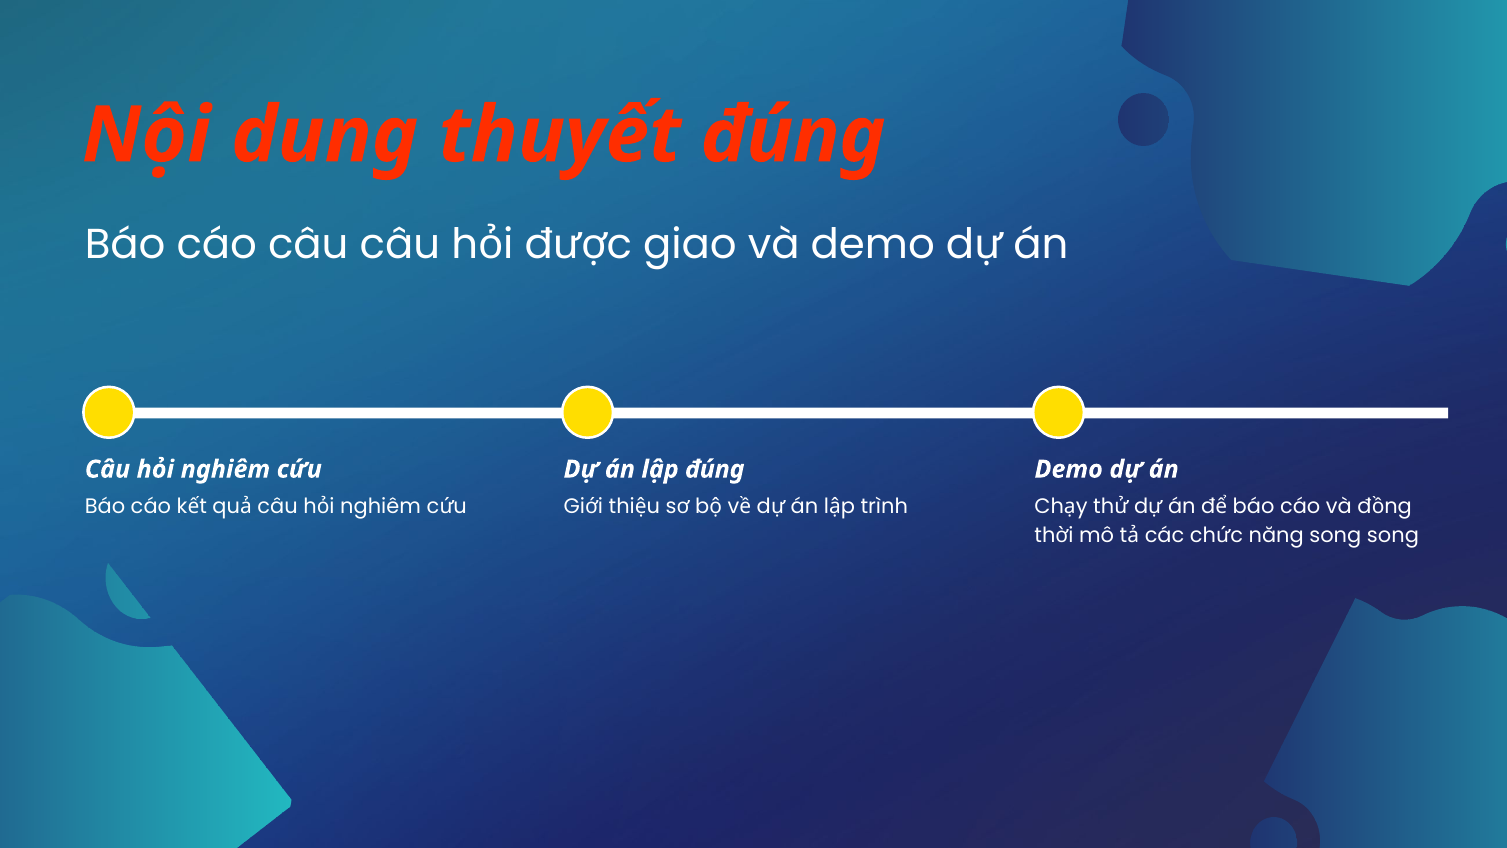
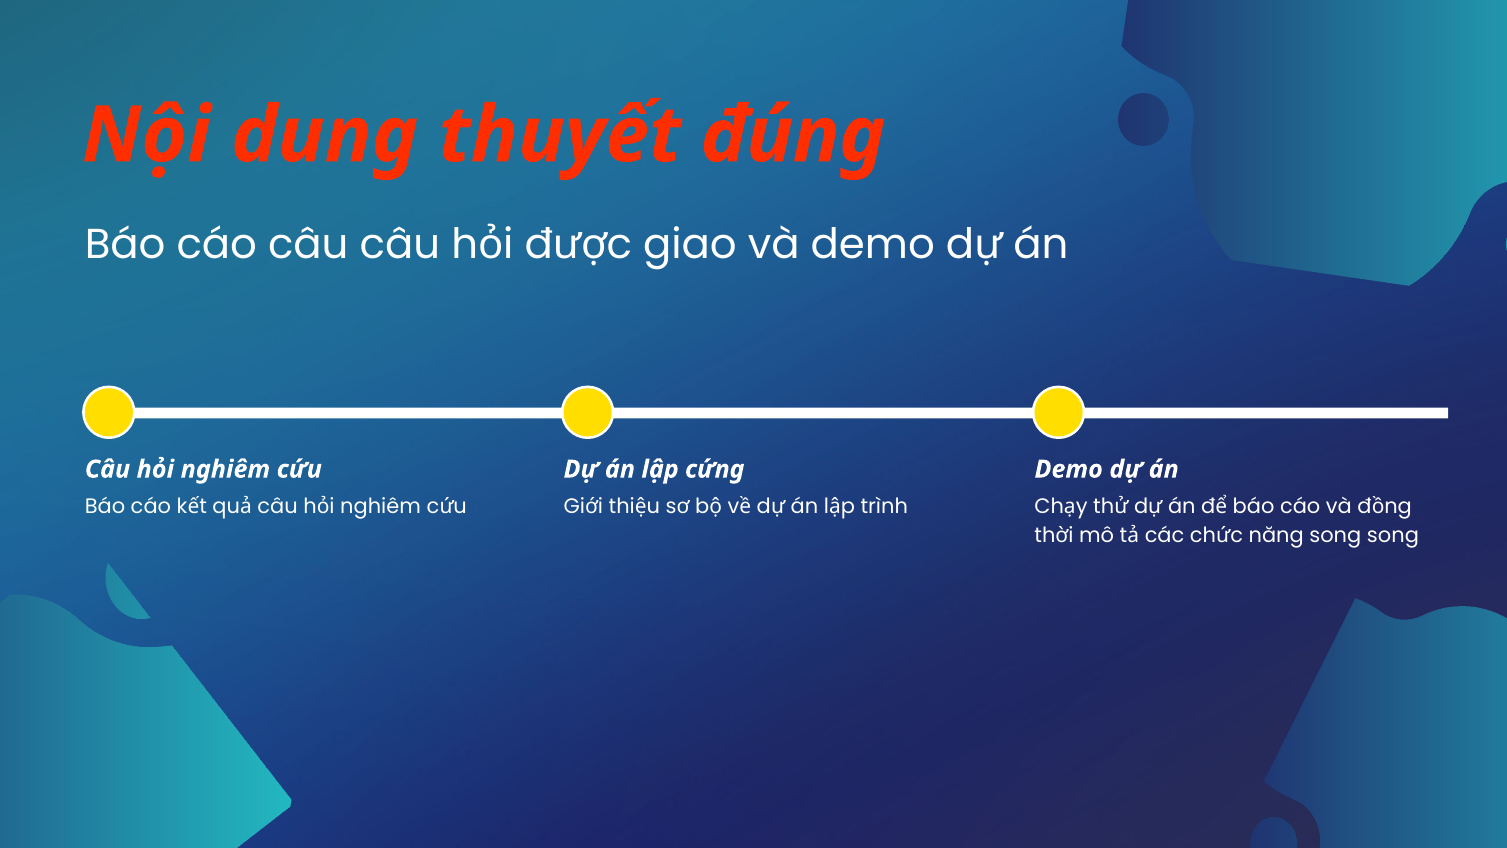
lập đúng: đúng -> cứng (715, 469)
